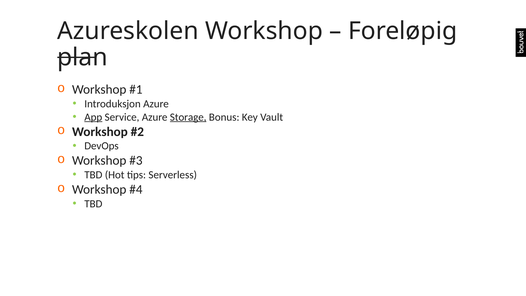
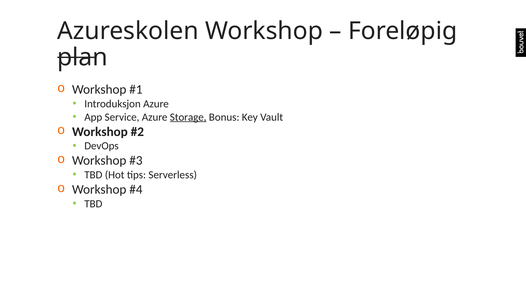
App underline: present -> none (93, 117)
